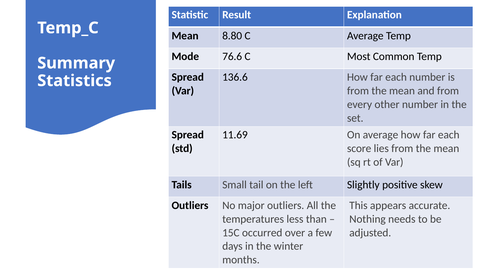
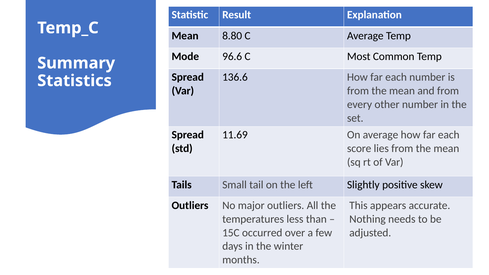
76.6: 76.6 -> 96.6 (232, 56)
